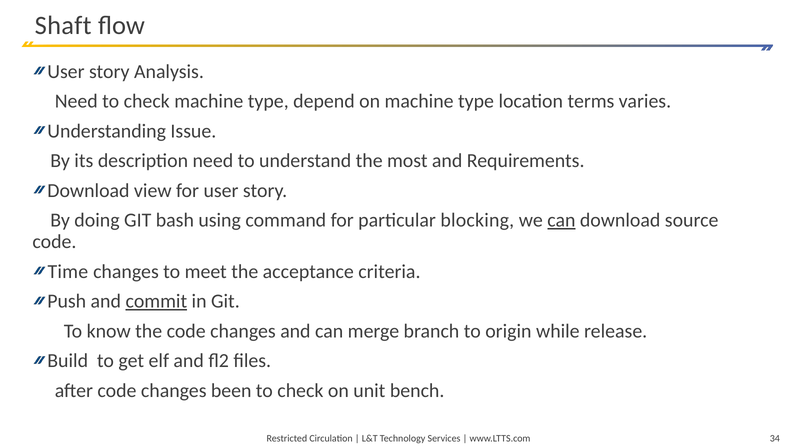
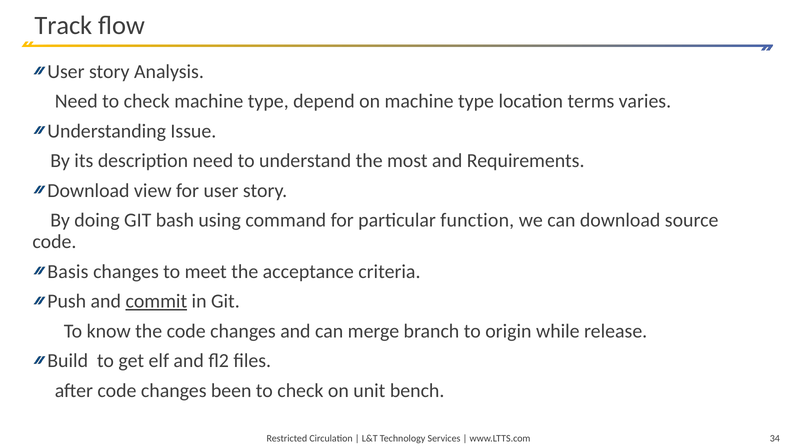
Shaft: Shaft -> Track (63, 25)
blocking: blocking -> function (477, 220)
can underline: present -> none (561, 220)
Time: Time -> Basis (68, 272)
